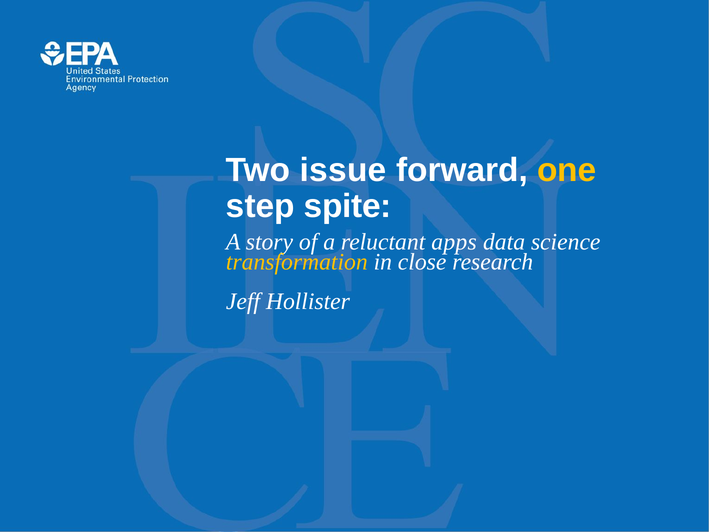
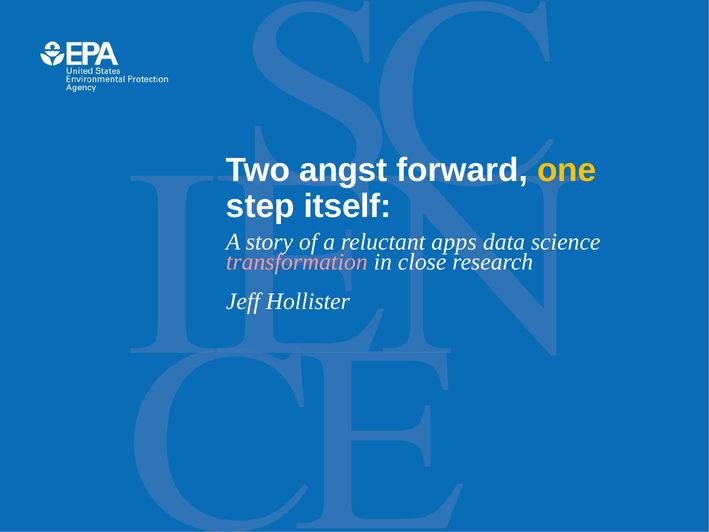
issue: issue -> angst (343, 170)
spite: spite -> itself (348, 206)
transformation colour: yellow -> pink (297, 262)
